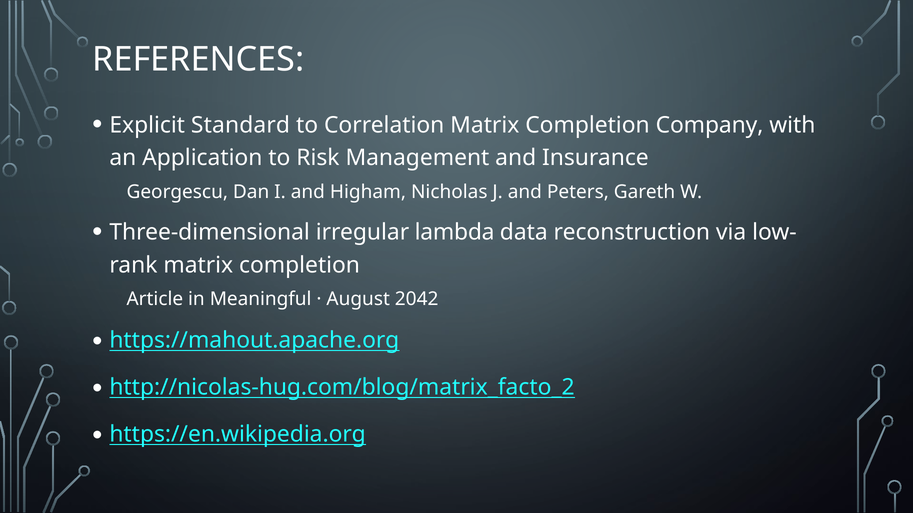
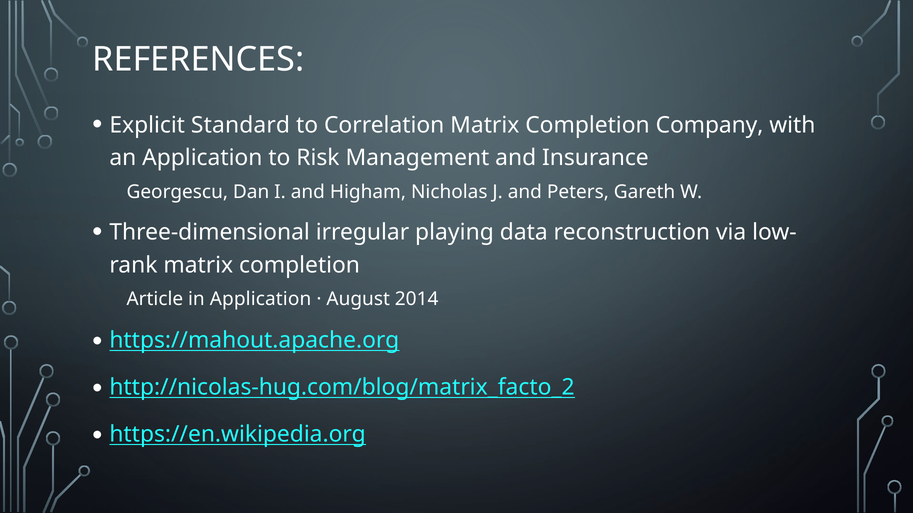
lambda: lambda -> playing (454, 233)
in Meaningful: Meaningful -> Application (261, 300)
2042: 2042 -> 2014 (417, 300)
